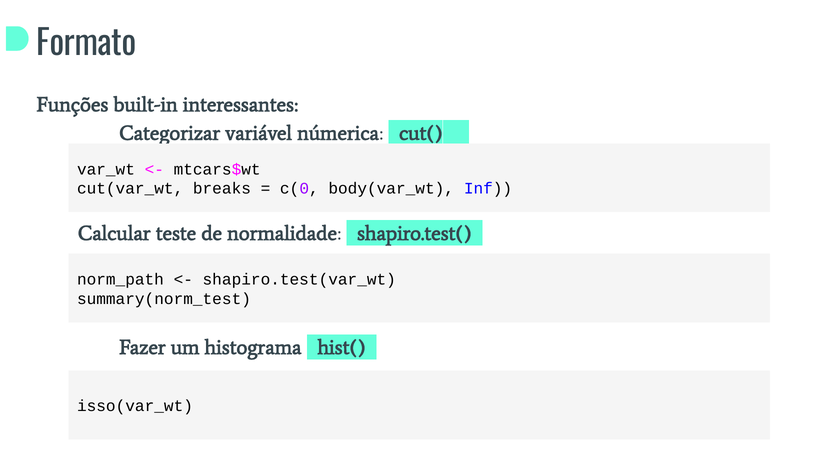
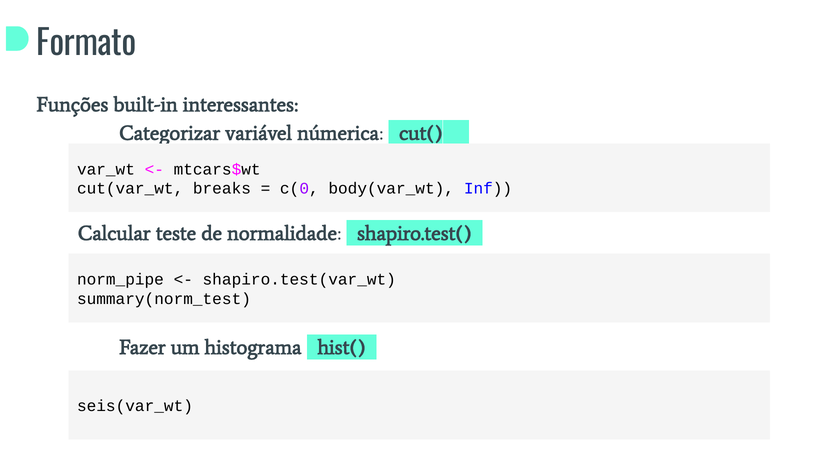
norm_path: norm_path -> norm_pipe (120, 280)
isso(var_wt: isso(var_wt -> seis(var_wt (135, 406)
